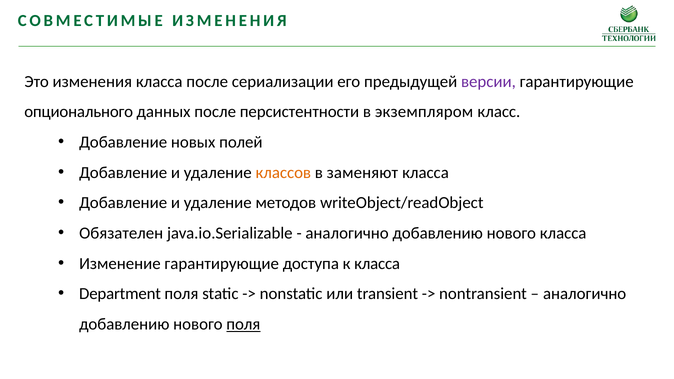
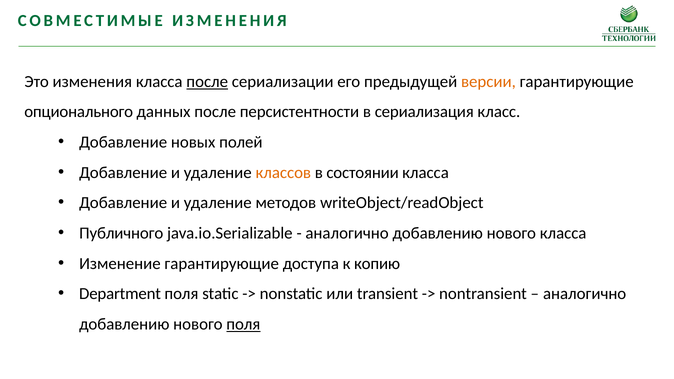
после underline: none -> present (207, 82)
версии colour: purple -> orange (488, 82)
экземпляром: экземпляром -> сериализация (424, 112)
заменяют: заменяют -> состоянии (363, 173)
Обязателен: Обязателен -> Публичного (121, 233)
к класса: класса -> копию (377, 264)
